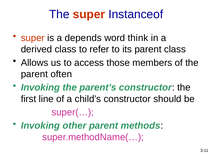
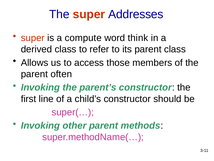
Instanceof: Instanceof -> Addresses (136, 14)
depends: depends -> compute (83, 38)
